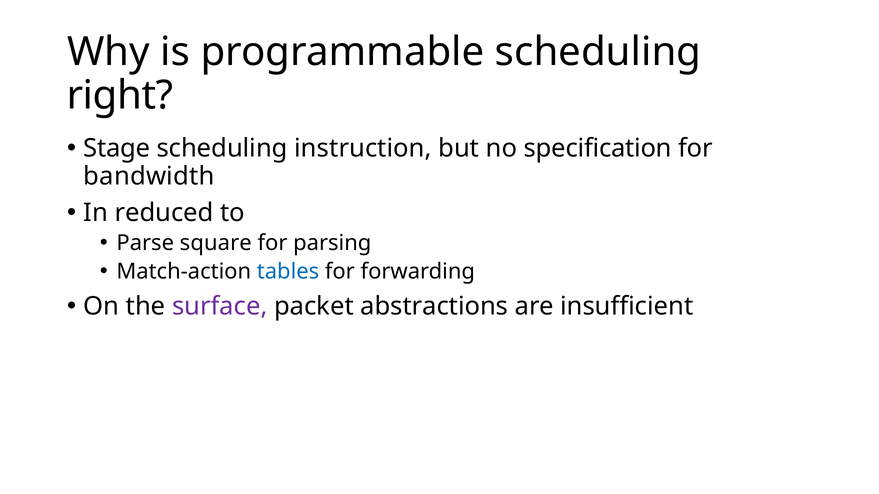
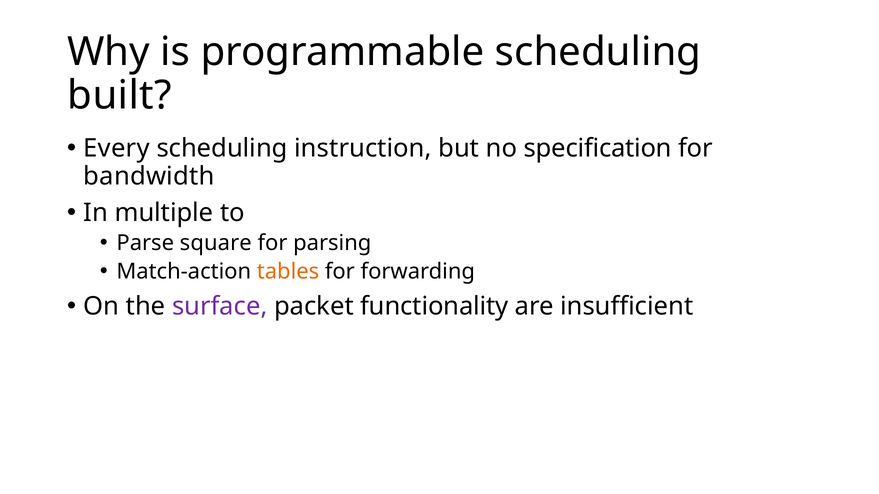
right: right -> built (120, 96)
Stage: Stage -> Every (117, 149)
reduced: reduced -> multiple (164, 213)
tables colour: blue -> orange (288, 272)
abstractions: abstractions -> functionality (434, 306)
